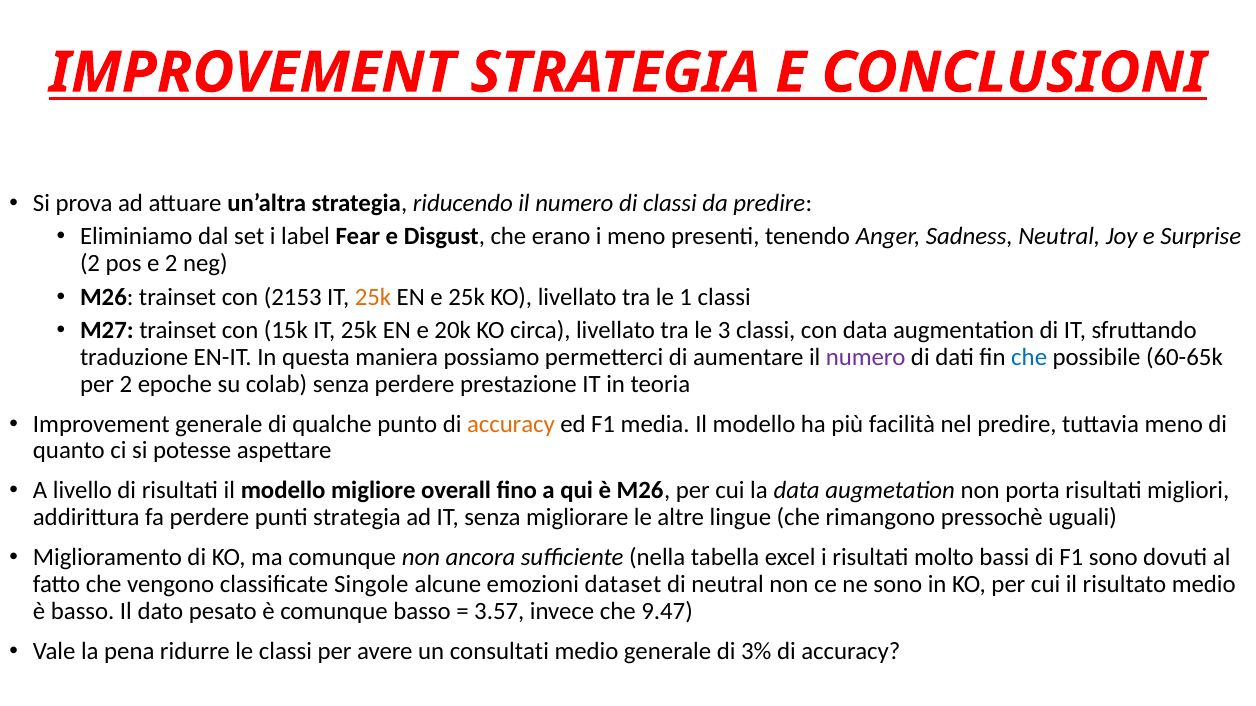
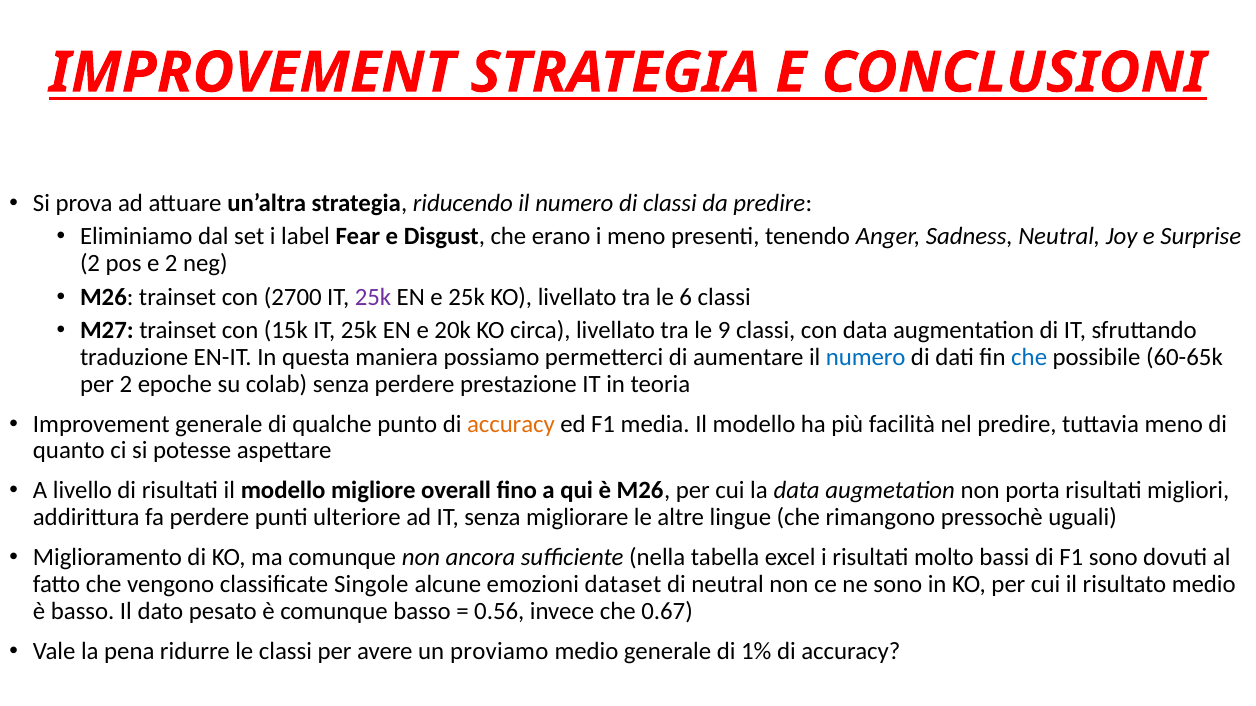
2153: 2153 -> 2700 (293, 297)
25k colour: orange -> purple (373, 297)
1: 1 -> 6 (686, 297)
3: 3 -> 9 (724, 331)
numero colour: purple -> blue (866, 357)
punti strategia: strategia -> ulteriore (357, 518)
3.57: 3.57 -> 0.56 (499, 611)
9.47: 9.47 -> 0.67 (667, 611)
consultati: consultati -> proviamo (499, 651)
3%: 3% -> 1% (756, 651)
